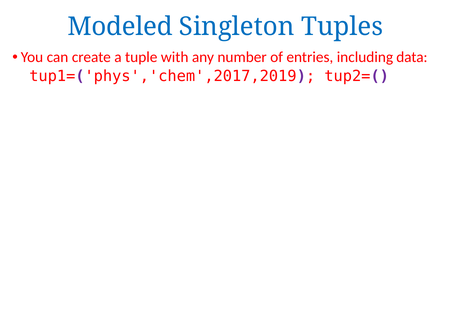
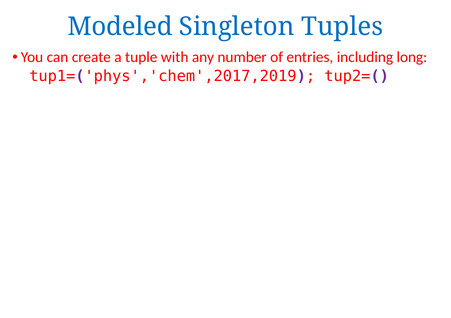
data: data -> long (412, 57)
